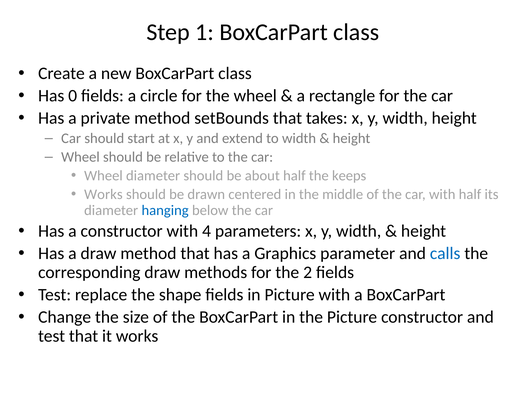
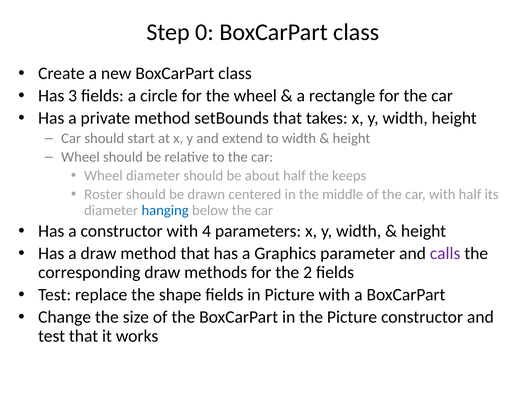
1: 1 -> 0 (205, 32)
0: 0 -> 3 (73, 96)
Works: Works -> Roster (103, 195)
calls colour: blue -> purple (445, 254)
